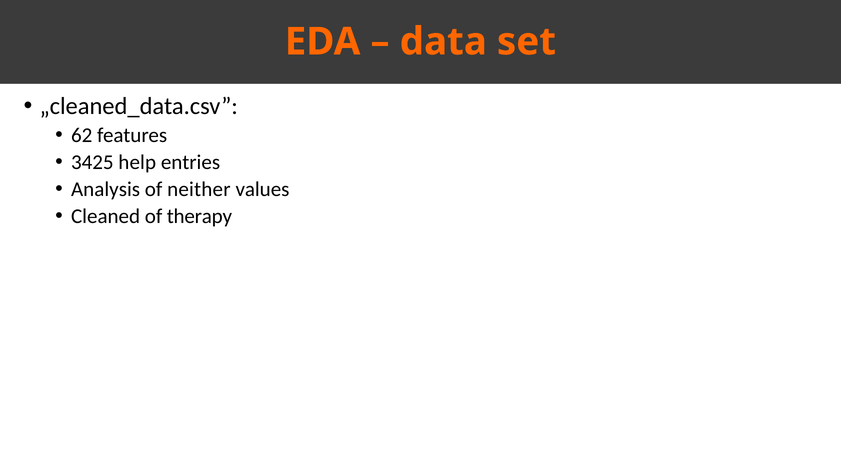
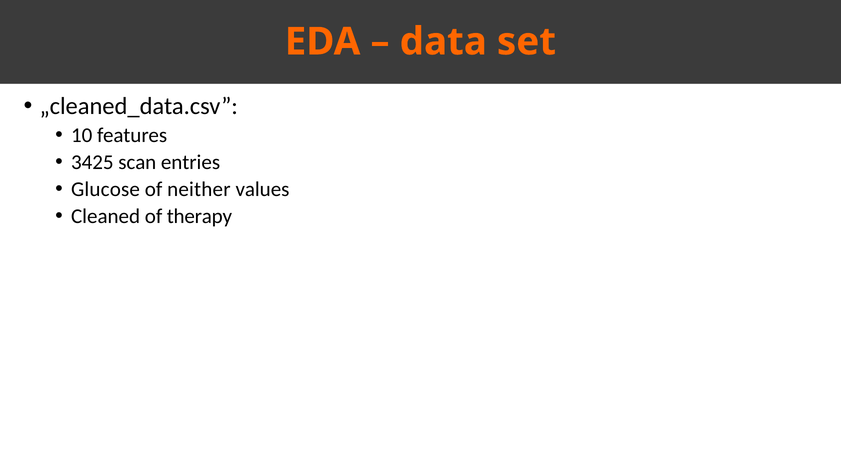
62: 62 -> 10 (82, 135)
help: help -> scan (137, 162)
Analysis: Analysis -> Glucose (105, 189)
